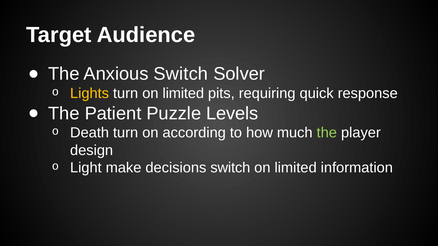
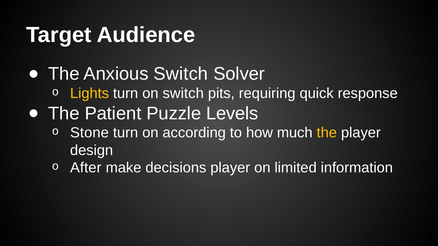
turn on limited: limited -> switch (183, 94)
Death: Death -> Stone (89, 133)
the colour: light green -> yellow (327, 133)
Light: Light -> After (86, 168)
decisions switch: switch -> player (230, 168)
